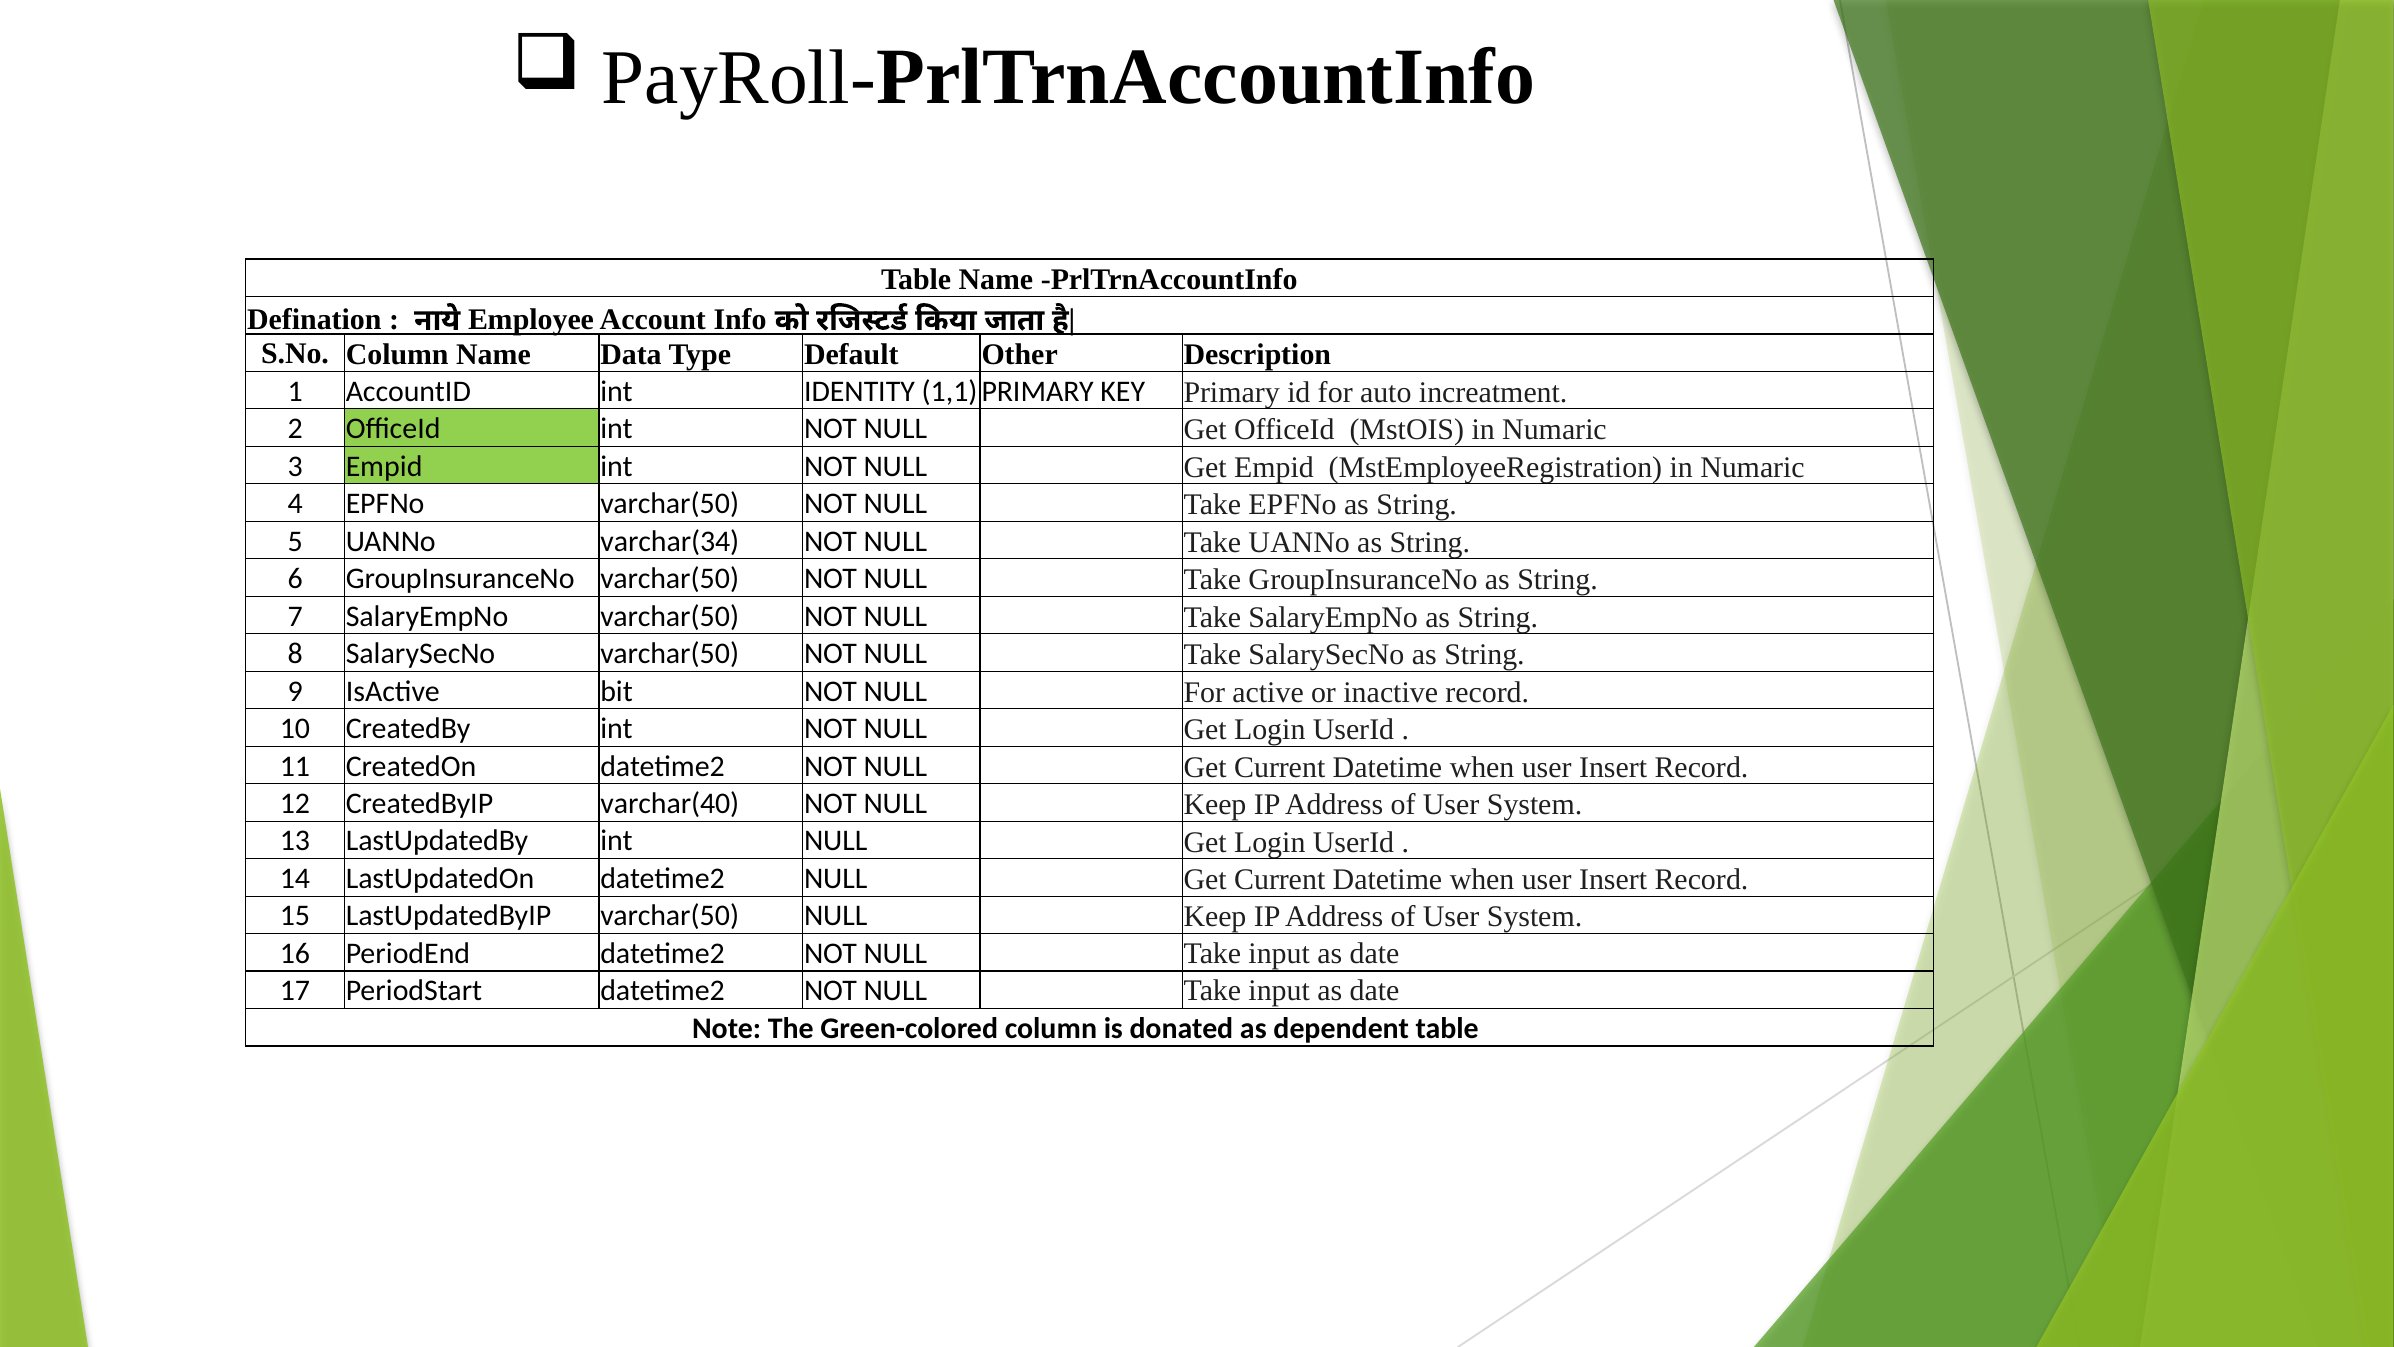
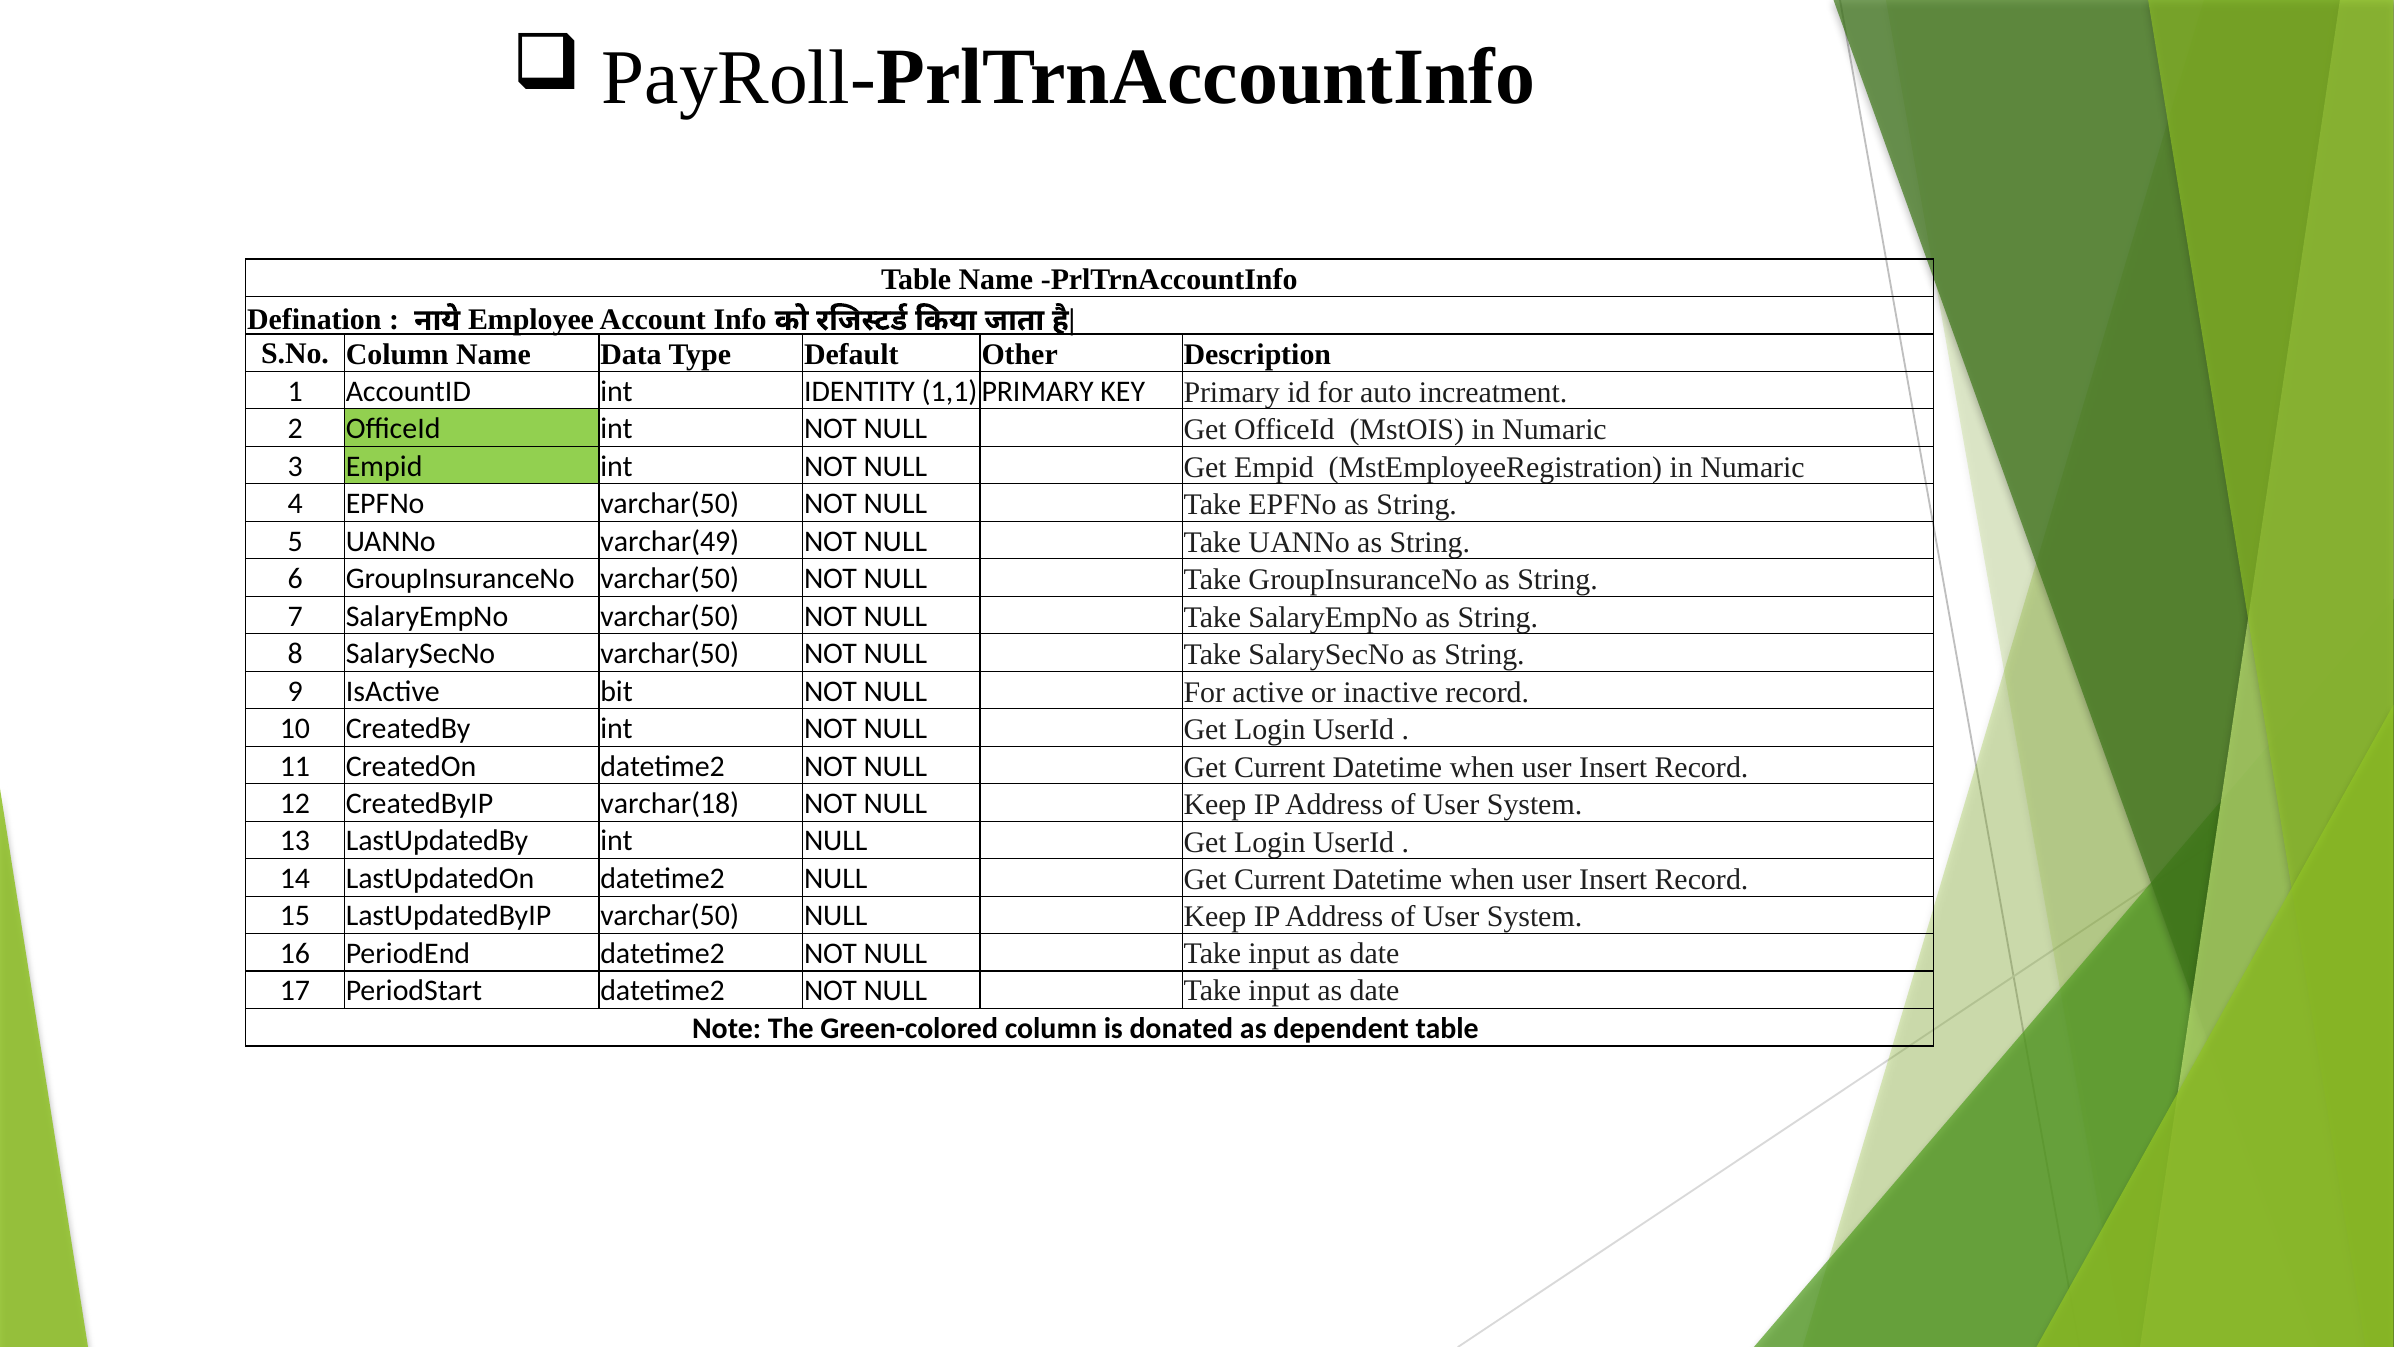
varchar(34: varchar(34 -> varchar(49 (670, 541)
varchar(40: varchar(40 -> varchar(18 (670, 803)
